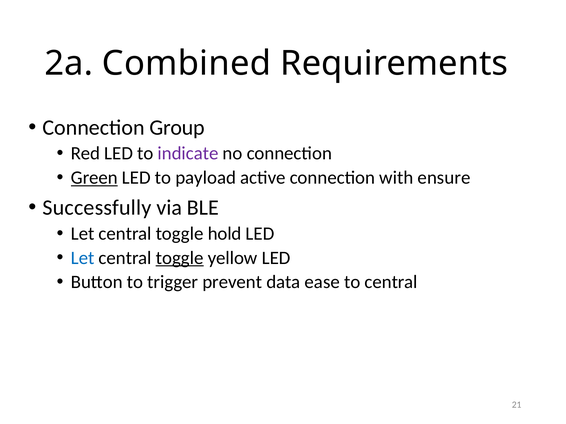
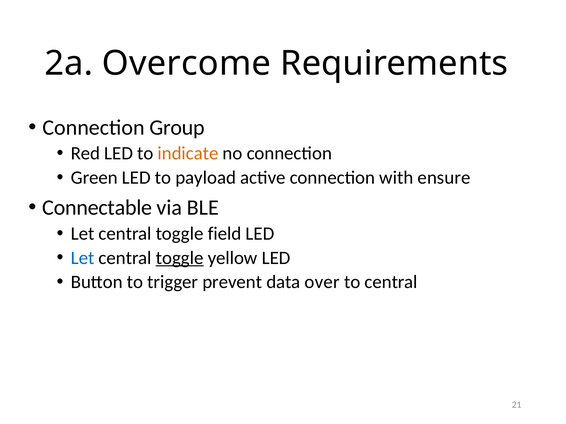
Combined: Combined -> Overcome (187, 63)
indicate colour: purple -> orange (188, 154)
Green underline: present -> none (94, 178)
Successfully: Successfully -> Connectable (97, 208)
hold: hold -> field (225, 234)
ease: ease -> over (322, 282)
